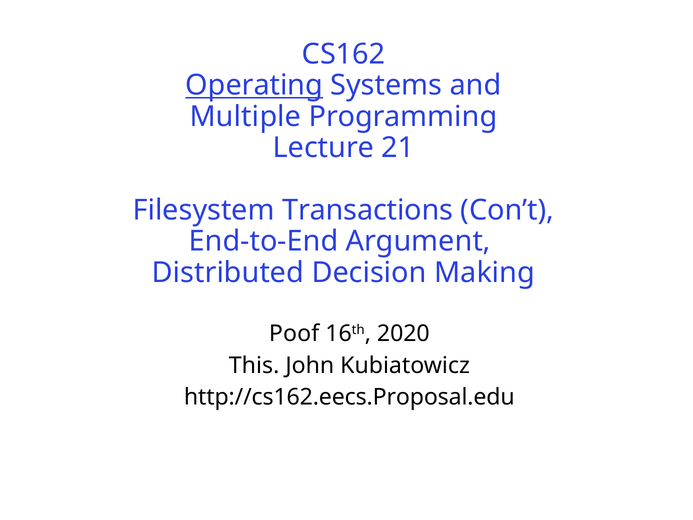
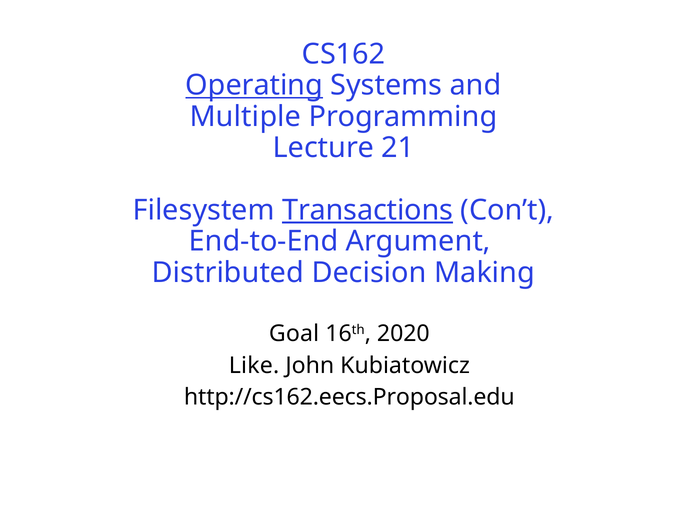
Transactions underline: none -> present (368, 210)
Poof: Poof -> Goal (294, 333)
This: This -> Like (254, 365)
